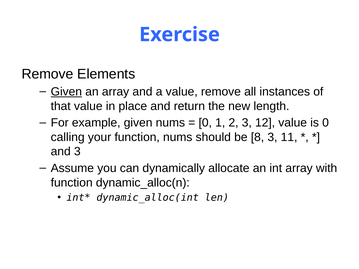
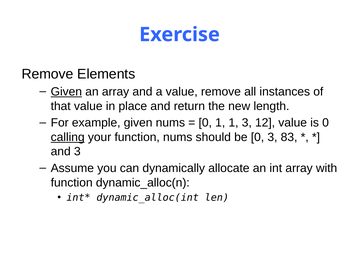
1 2: 2 -> 1 (233, 123)
calling underline: none -> present (68, 137)
be 8: 8 -> 0 (258, 137)
11: 11 -> 83 (289, 137)
